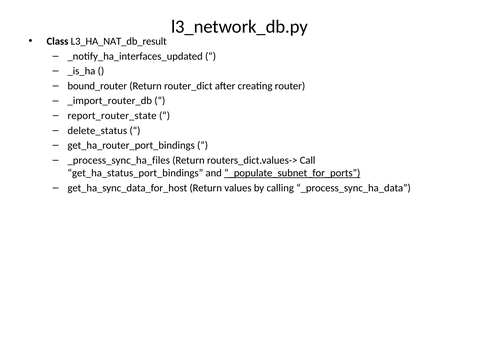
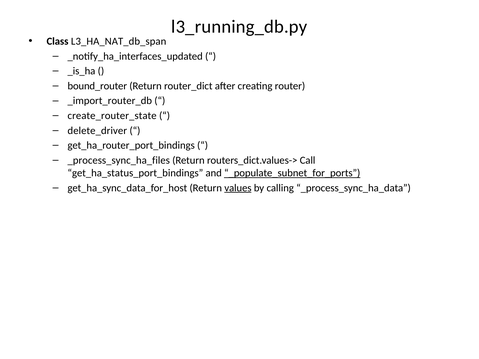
l3_network_db.py: l3_network_db.py -> l3_running_db.py (239, 27)
L3_HA_NAT_db_result: L3_HA_NAT_db_result -> L3_HA_NAT_db_span (119, 41)
report_router_state: report_router_state -> create_router_state (112, 116)
delete_status: delete_status -> delete_driver (97, 131)
values underline: none -> present (238, 188)
